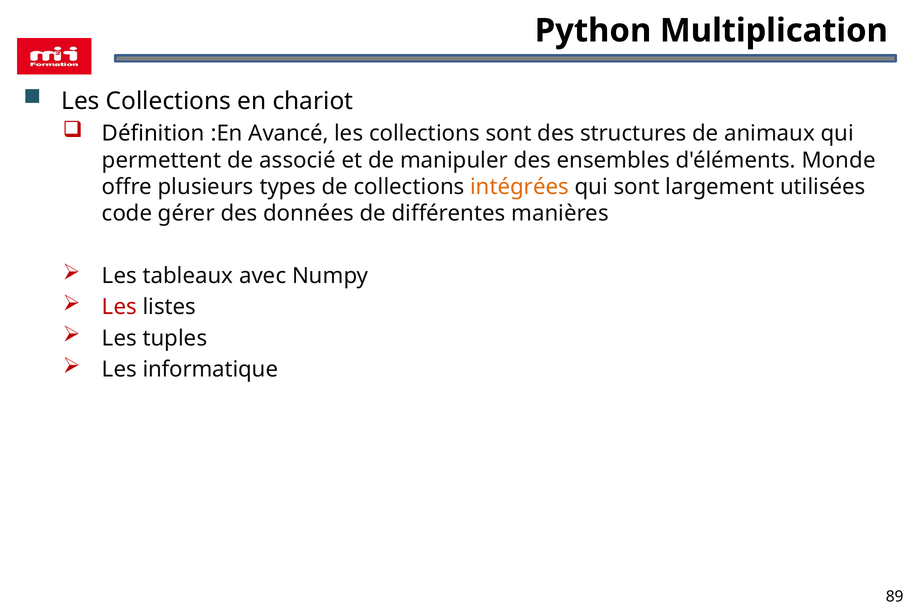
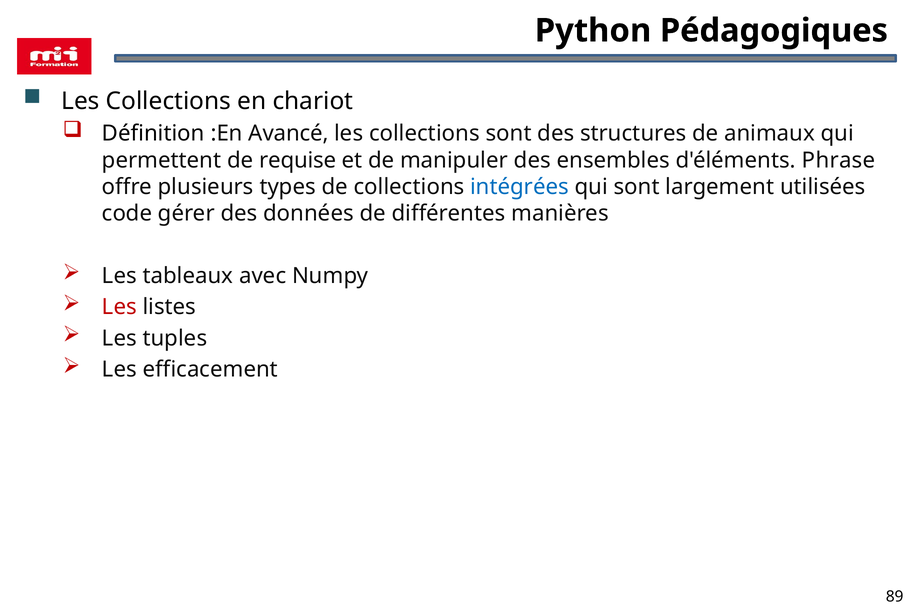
Multiplication: Multiplication -> Pédagogiques (774, 31)
associé: associé -> requise (298, 160)
Monde: Monde -> Phrase (839, 160)
intégrées colour: orange -> blue (520, 187)
informatique: informatique -> efficacement (210, 369)
